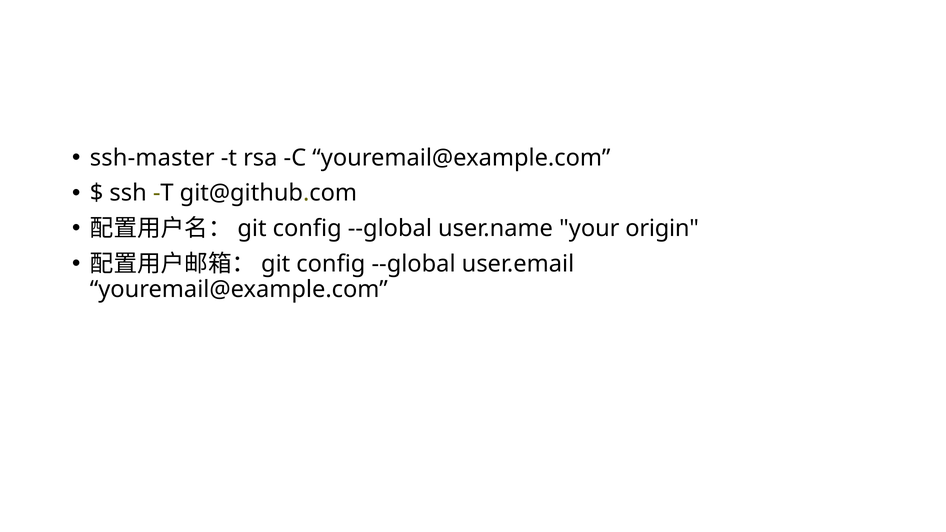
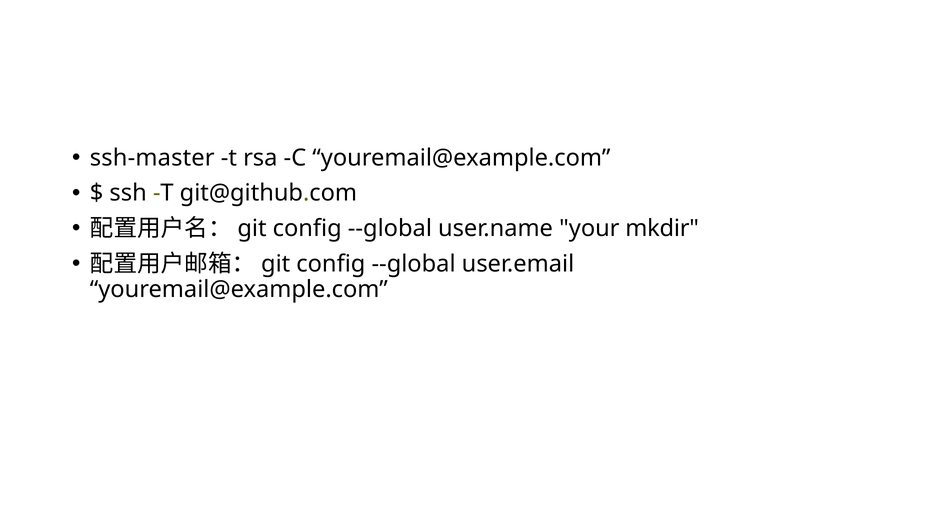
origin: origin -> mkdir (662, 229)
